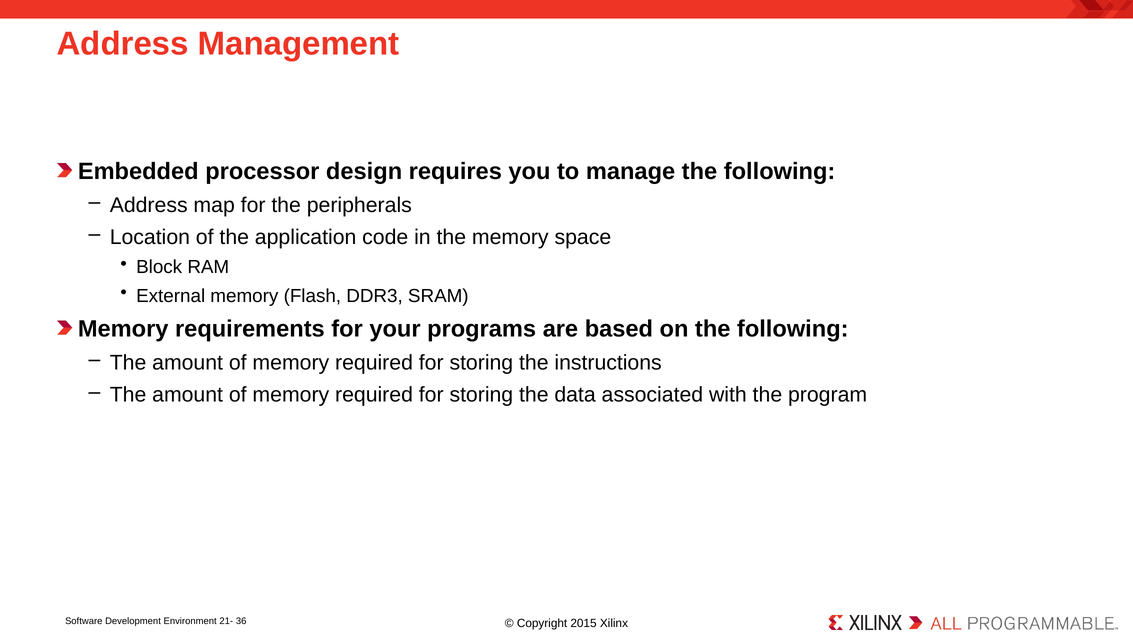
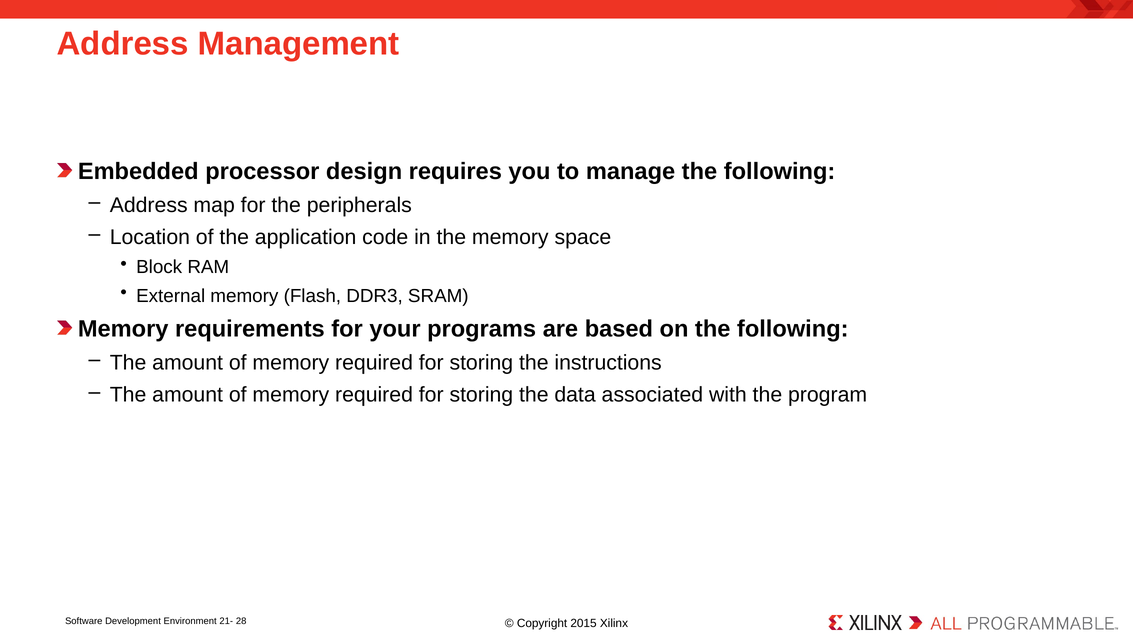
36: 36 -> 28 (241, 621)
